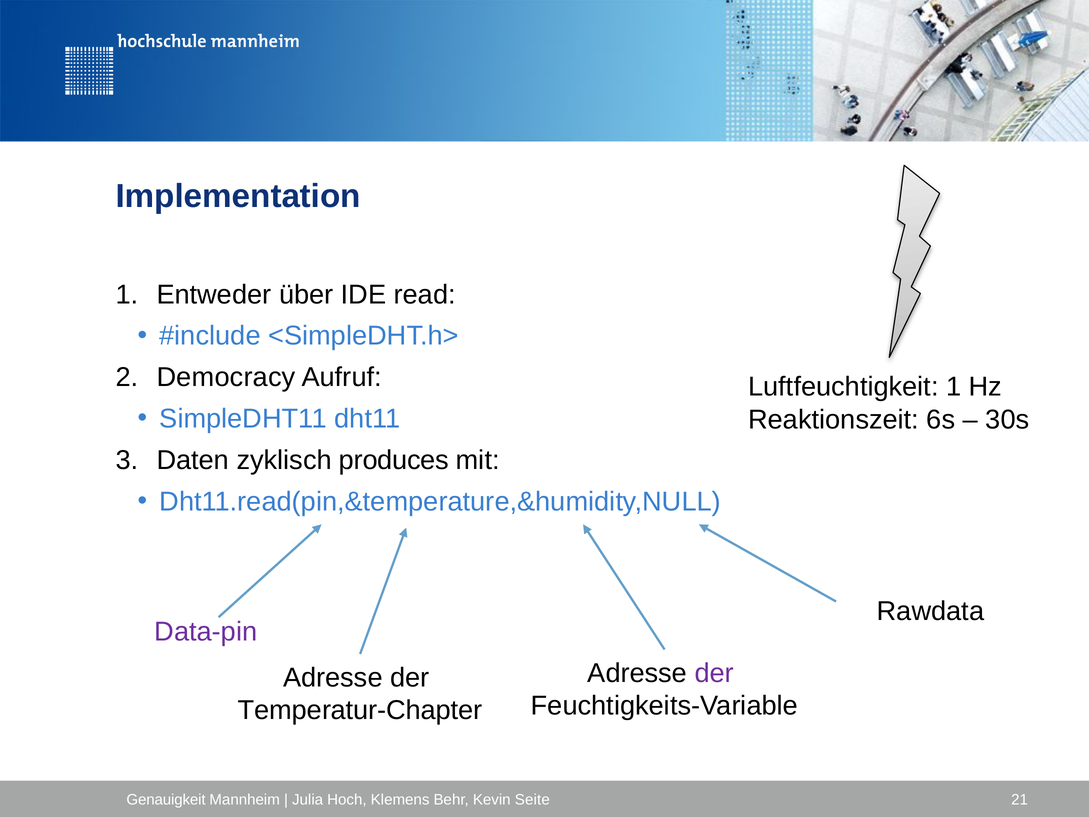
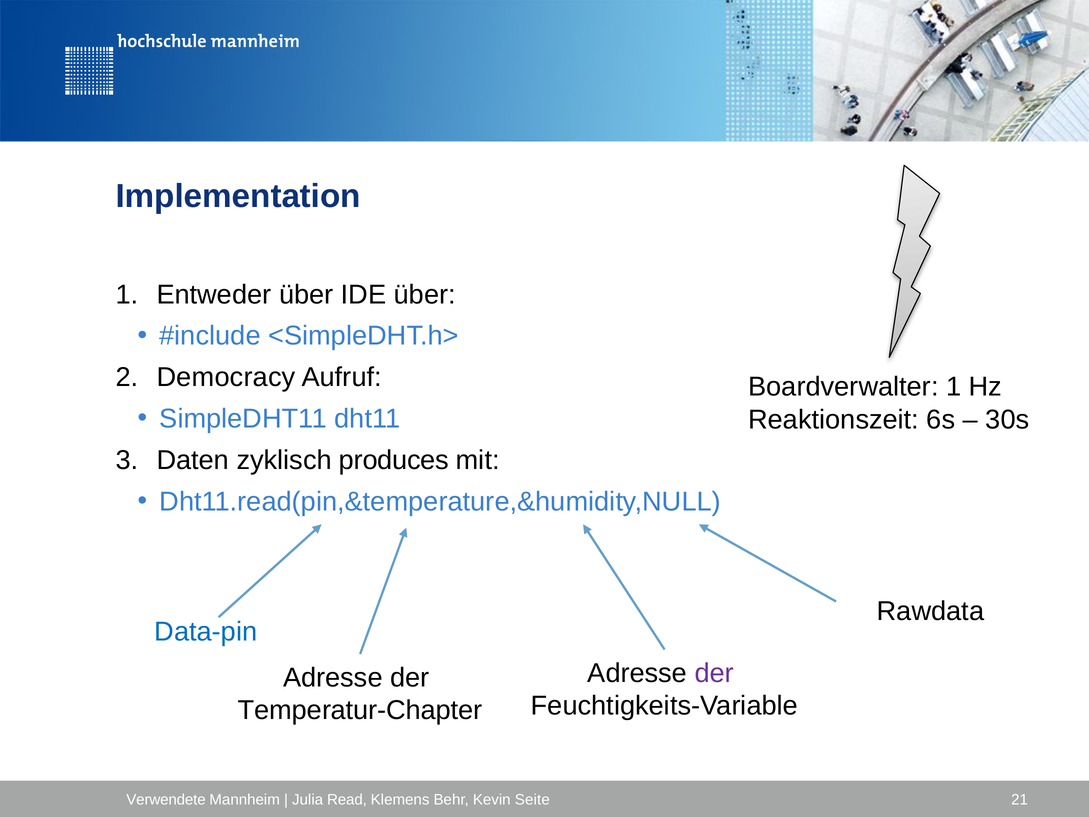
IDE read: read -> über (425, 295)
Luftfeuchtigkeit: Luftfeuchtigkeit -> Boardverwalter (843, 387)
Data-pin colour: purple -> blue (206, 632)
Genauigkeit: Genauigkeit -> Verwendete (166, 799)
Hoch: Hoch -> Read (347, 799)
